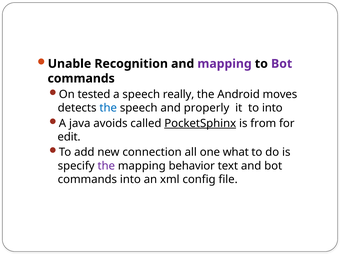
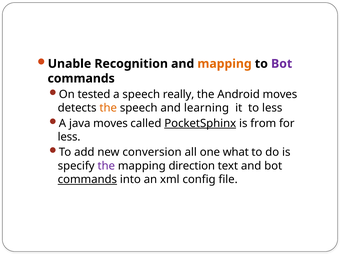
mapping colour: purple -> orange (225, 64)
the colour: blue -> orange (108, 108)
properly: properly -> learning (206, 108)
to into: into -> less (272, 108)
java avoids: avoids -> moves (110, 123)
edit: edit -> less (69, 137)
connection: connection -> conversion (152, 152)
behavior: behavior -> direction (192, 166)
commands underline: none -> present (87, 179)
